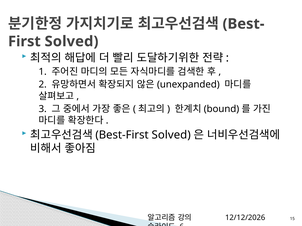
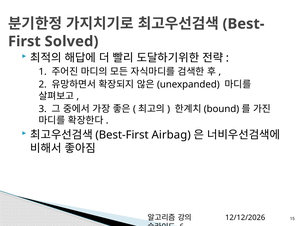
Solved: Solved -> Airbag (171, 135)
